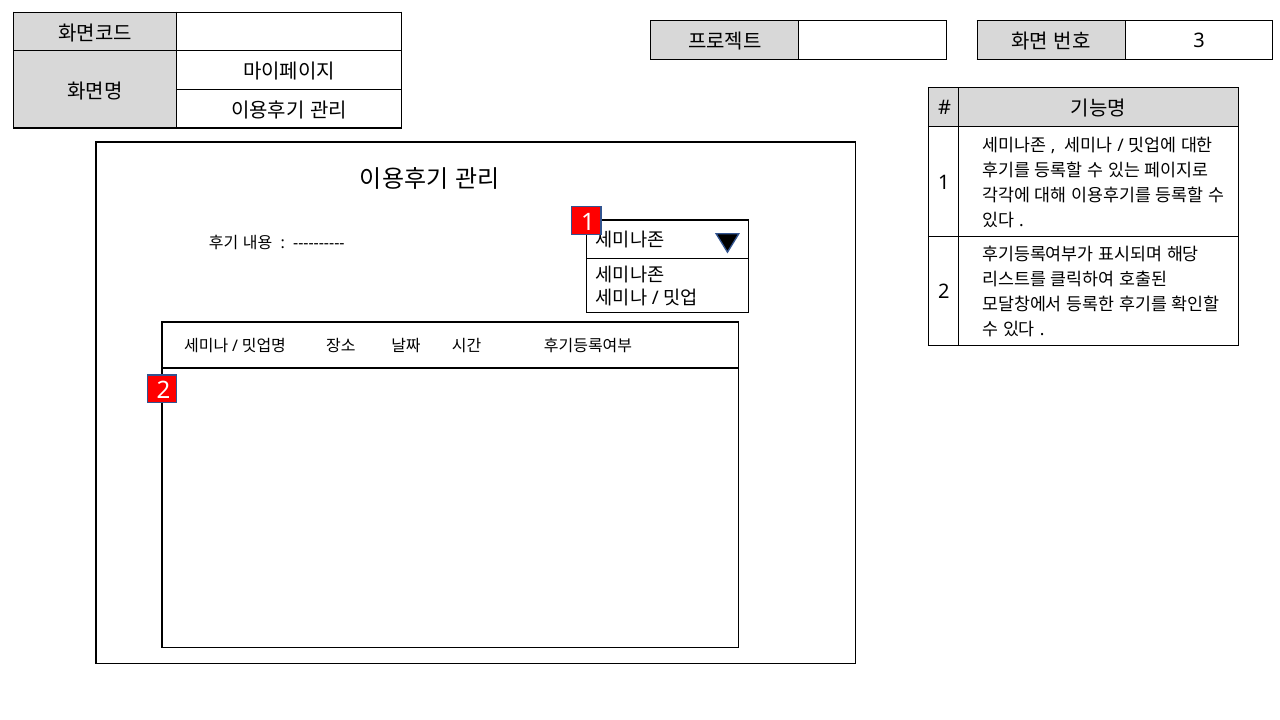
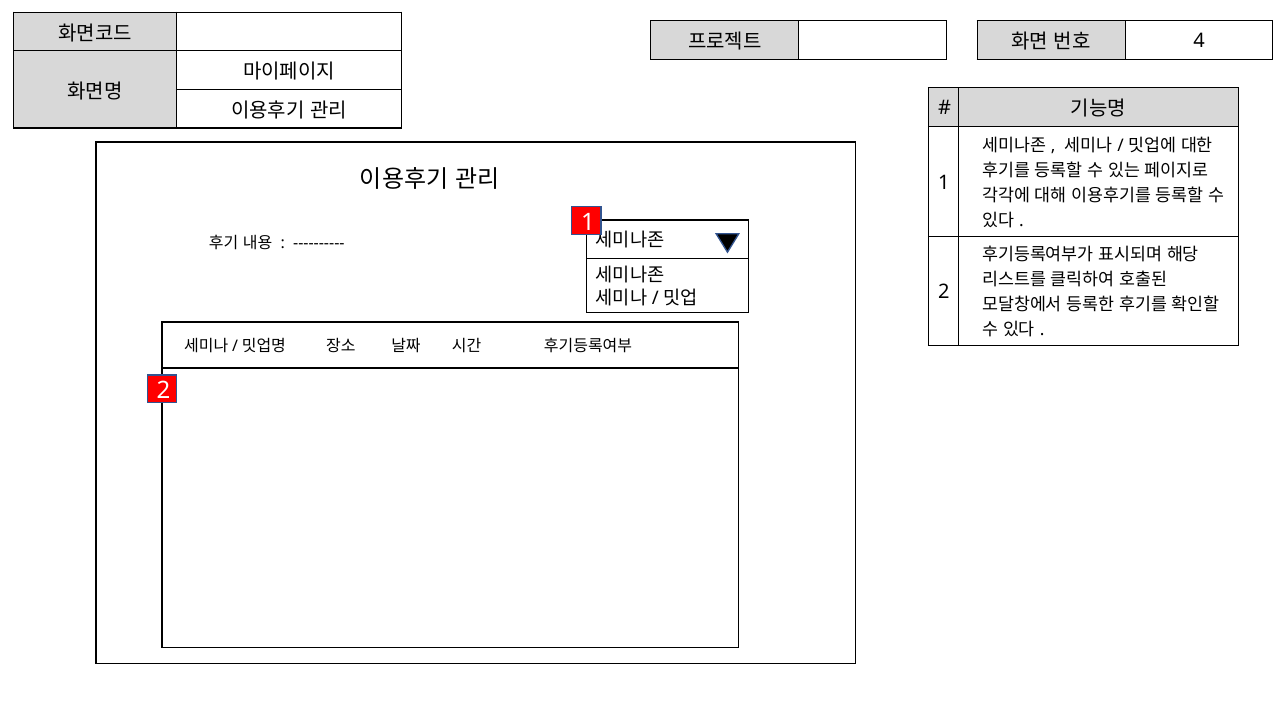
3: 3 -> 4 (1199, 41)
